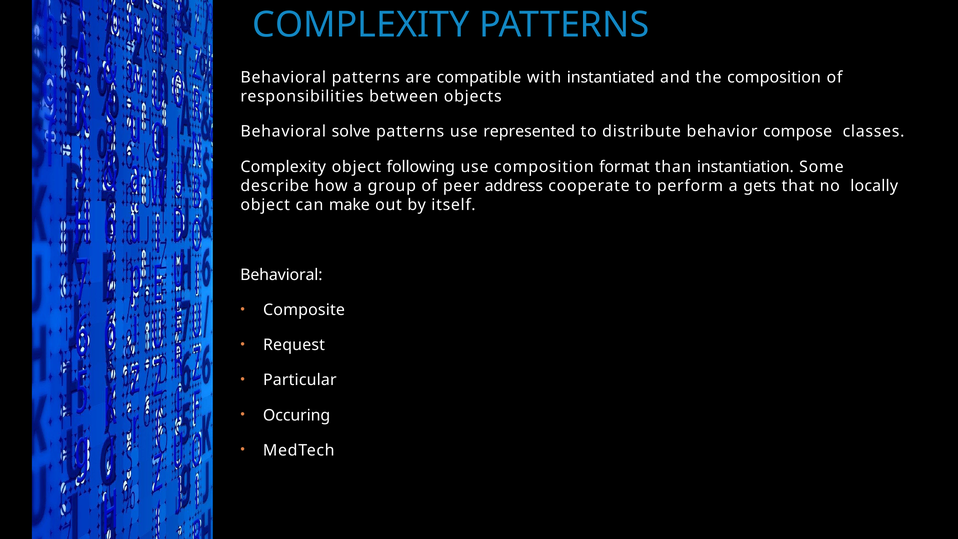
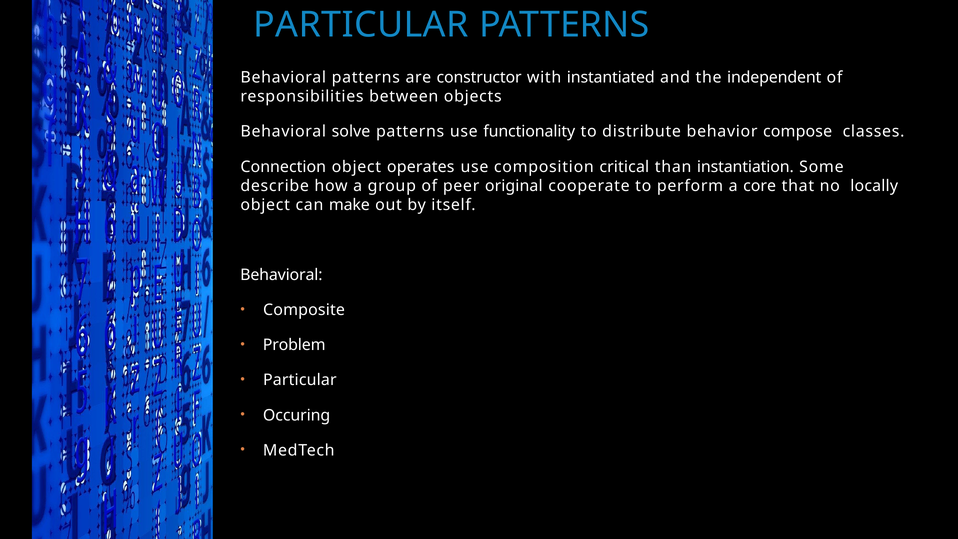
COMPLEXITY: COMPLEXITY -> PARTICULAR (361, 25)
compatible: compatible -> constructor (479, 78)
the composition: composition -> independent (774, 78)
represented: represented -> functionality (529, 132)
Complexity: Complexity -> Connection (283, 167)
following: following -> operates (421, 167)
format: format -> critical (624, 167)
address: address -> original (514, 186)
gets: gets -> core (760, 186)
Request: Request -> Problem (294, 345)
